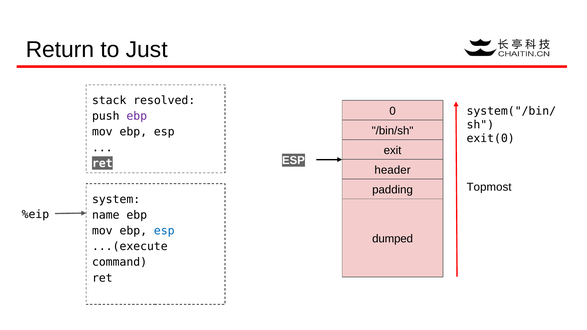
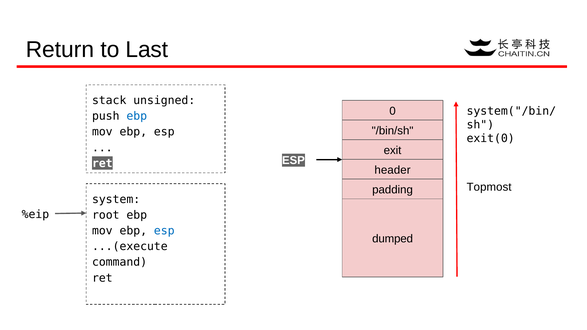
Just: Just -> Last (147, 50)
resolved: resolved -> unsigned (164, 100)
ebp colour: purple -> blue (137, 116)
name: name -> root (106, 215)
